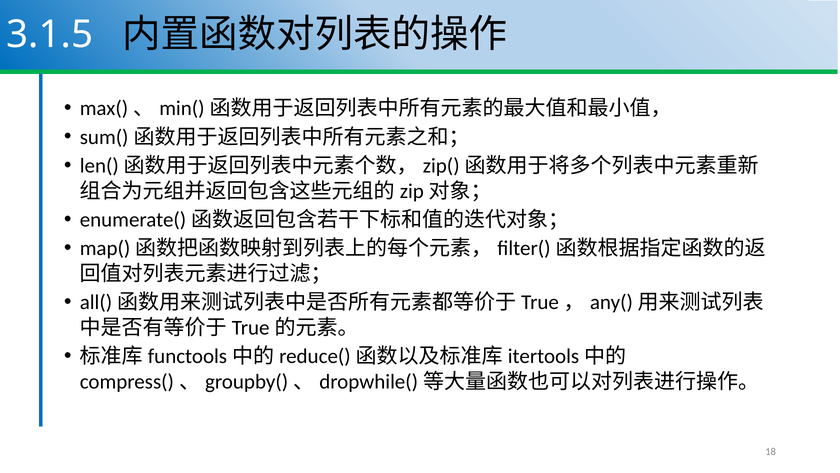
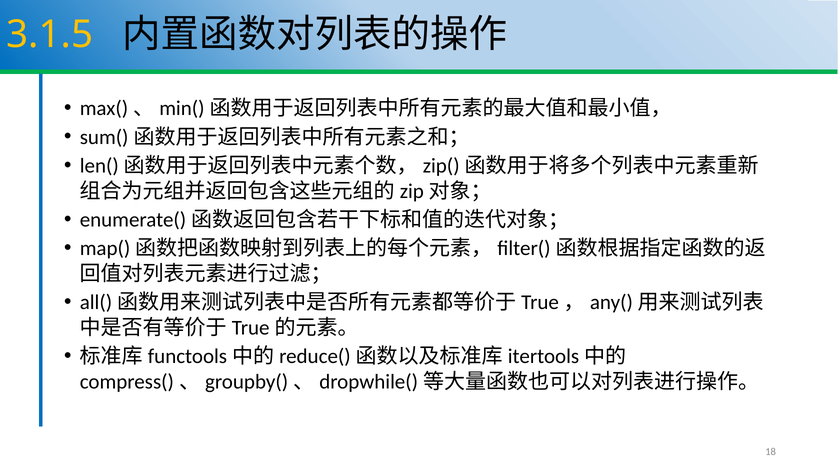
3.1.5 colour: white -> yellow (50, 35)
